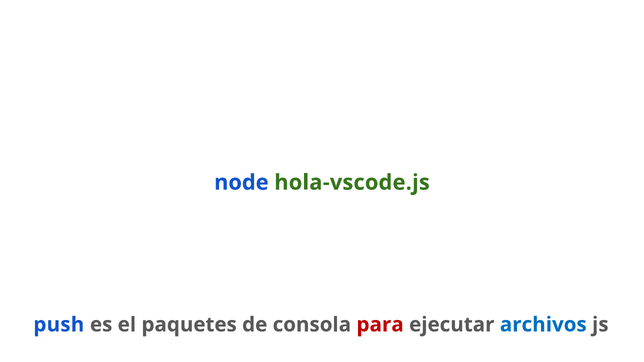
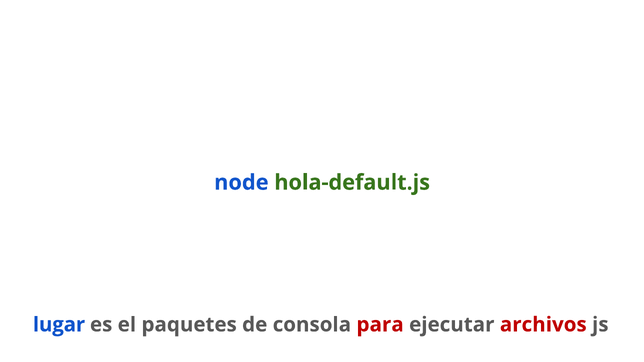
hola-vscode.js: hola-vscode.js -> hola-default.js (352, 183)
push: push -> lugar (59, 325)
archivos colour: blue -> red (543, 325)
